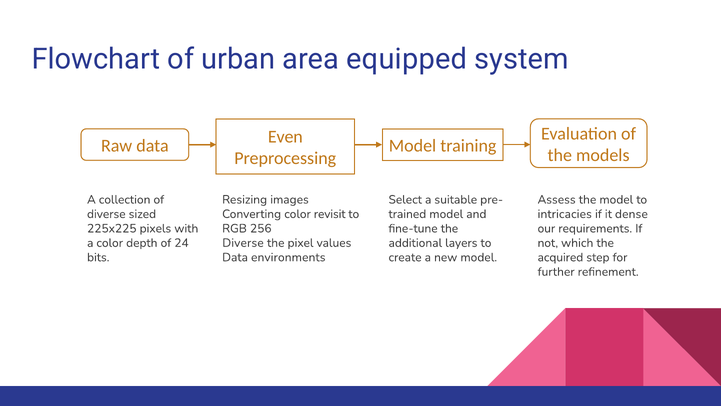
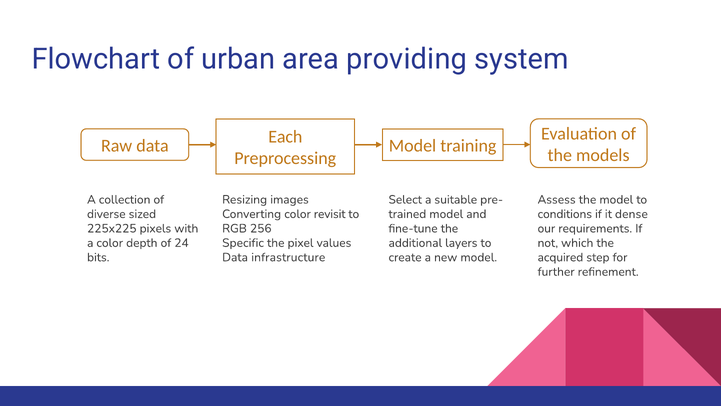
equipped: equipped -> providing (407, 59)
Even: Even -> Each (285, 137)
intricacies: intricacies -> conditions (565, 214)
Diverse: Diverse -> Specific (243, 243)
environments: environments -> infrastructure (288, 257)
